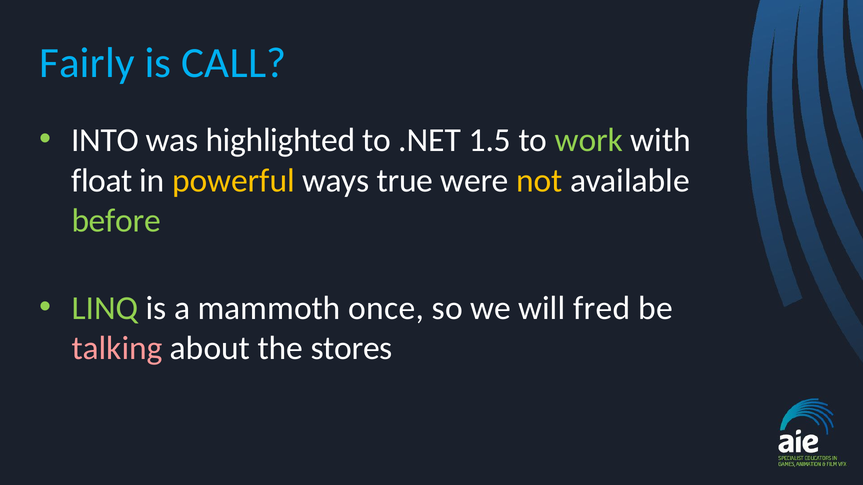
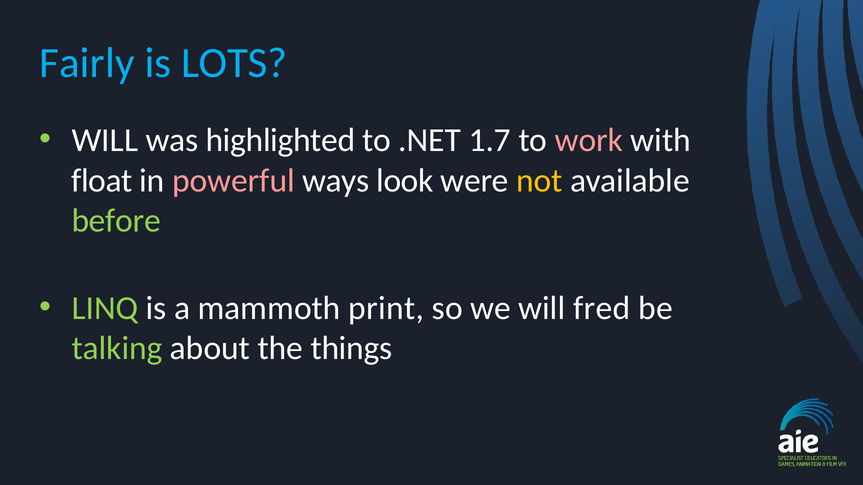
CALL: CALL -> LOTS (234, 63)
INTO: INTO -> WILL (105, 140)
1.5: 1.5 -> 1.7 (490, 140)
work colour: light green -> pink (589, 140)
powerful colour: yellow -> pink (233, 181)
true: true -> look (405, 181)
once: once -> print (386, 308)
talking colour: pink -> light green (117, 349)
stores: stores -> things (352, 349)
